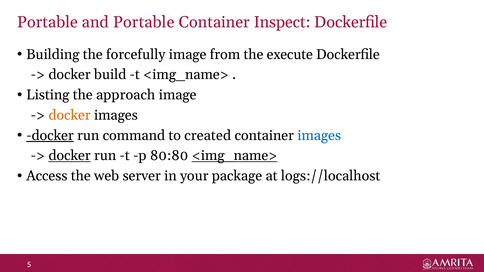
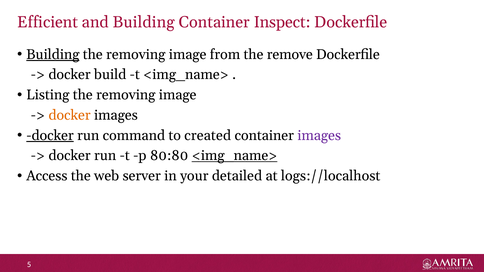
Portable: Portable -> Efficient (48, 22)
and Portable: Portable -> Building (144, 22)
Building underline: none -> present (53, 54)
forcefully: forcefully -> removing (136, 54)
execute: execute -> remove (290, 54)
Listing the approach: approach -> removing (126, 95)
images colour: blue -> purple (319, 136)
docker underline: present -> none (70, 156)
package: package -> detailed (237, 176)
